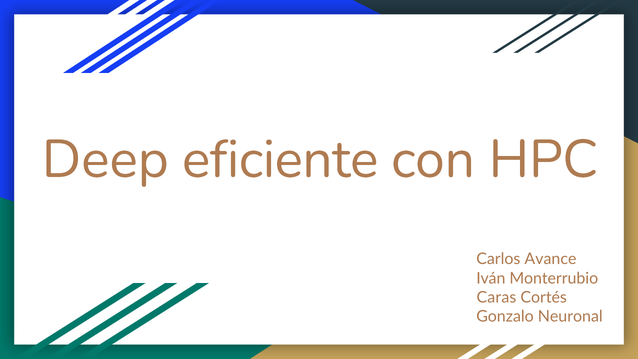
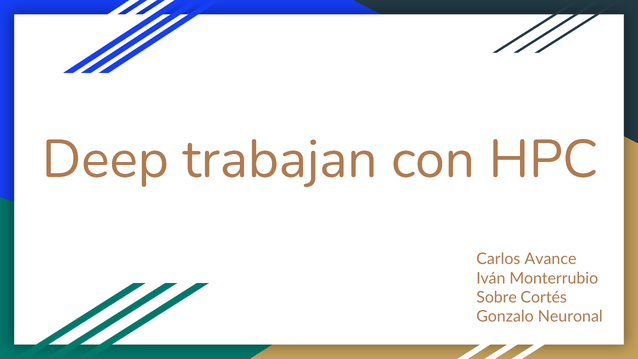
eficiente: eficiente -> trabajan (280, 159)
Caras: Caras -> Sobre (497, 297)
